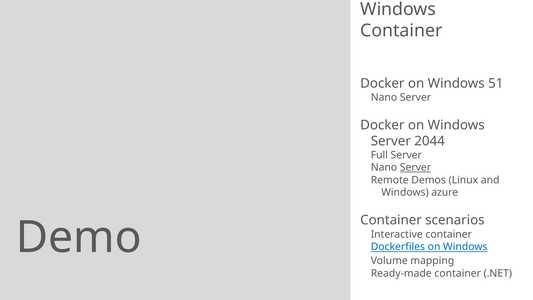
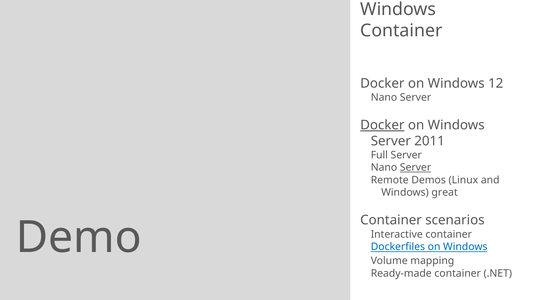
51: 51 -> 12 (496, 83)
Docker underline: none -> present (382, 125)
2044: 2044 -> 2011 (430, 141)
azure: azure -> great (445, 192)
